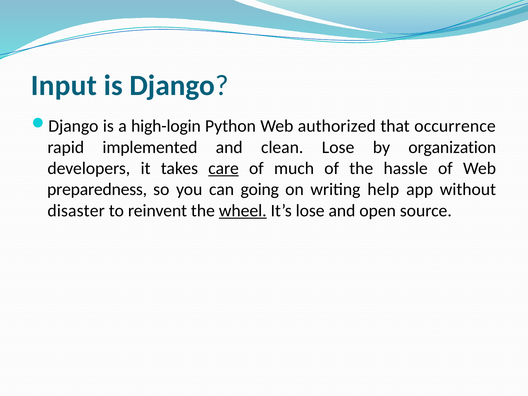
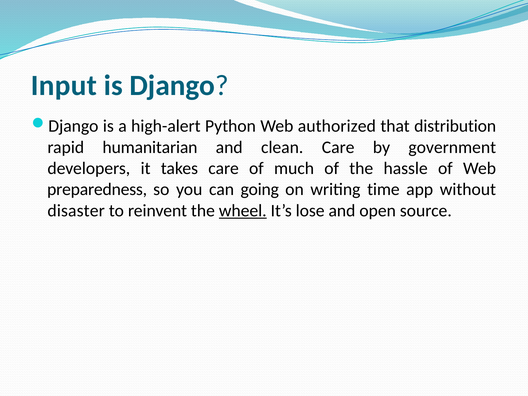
high-login: high-login -> high-alert (166, 126)
occurrence: occurrence -> distribution (455, 126)
implemented: implemented -> humanitarian (150, 147)
clean Lose: Lose -> Care (338, 147)
organization: organization -> government (452, 147)
care underline: present -> none (224, 168)
help: help -> time (383, 190)
